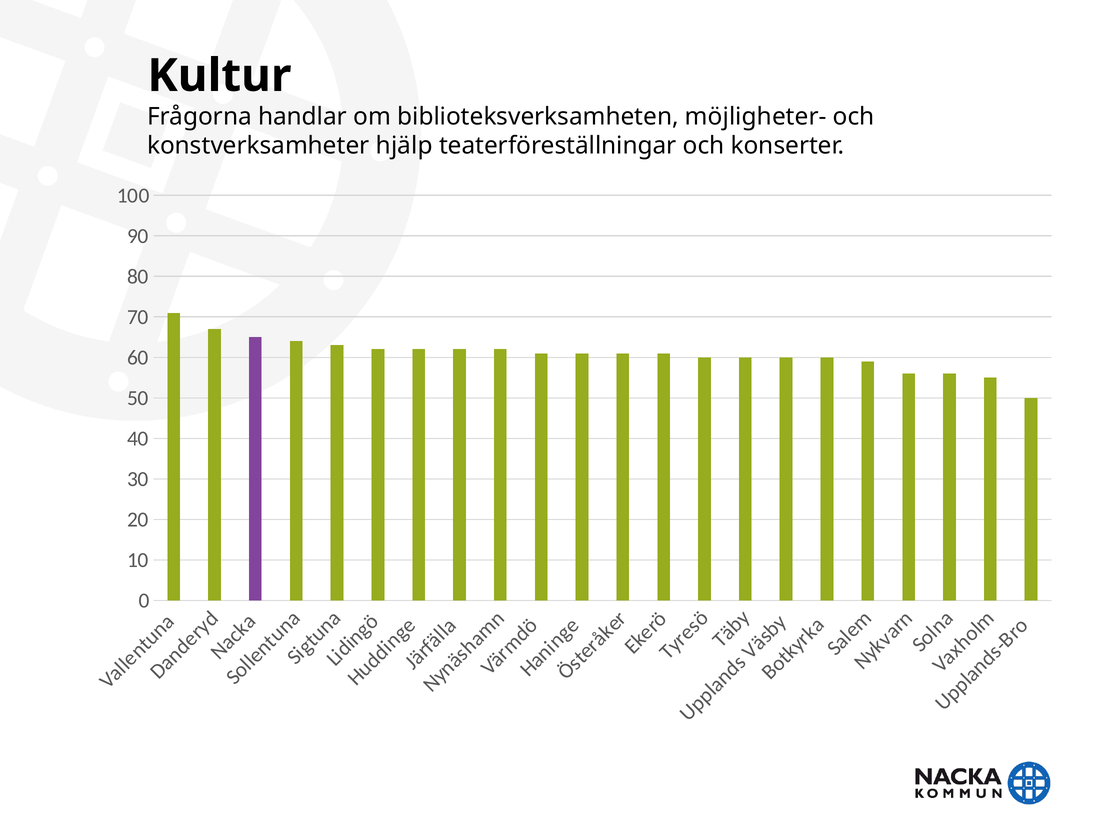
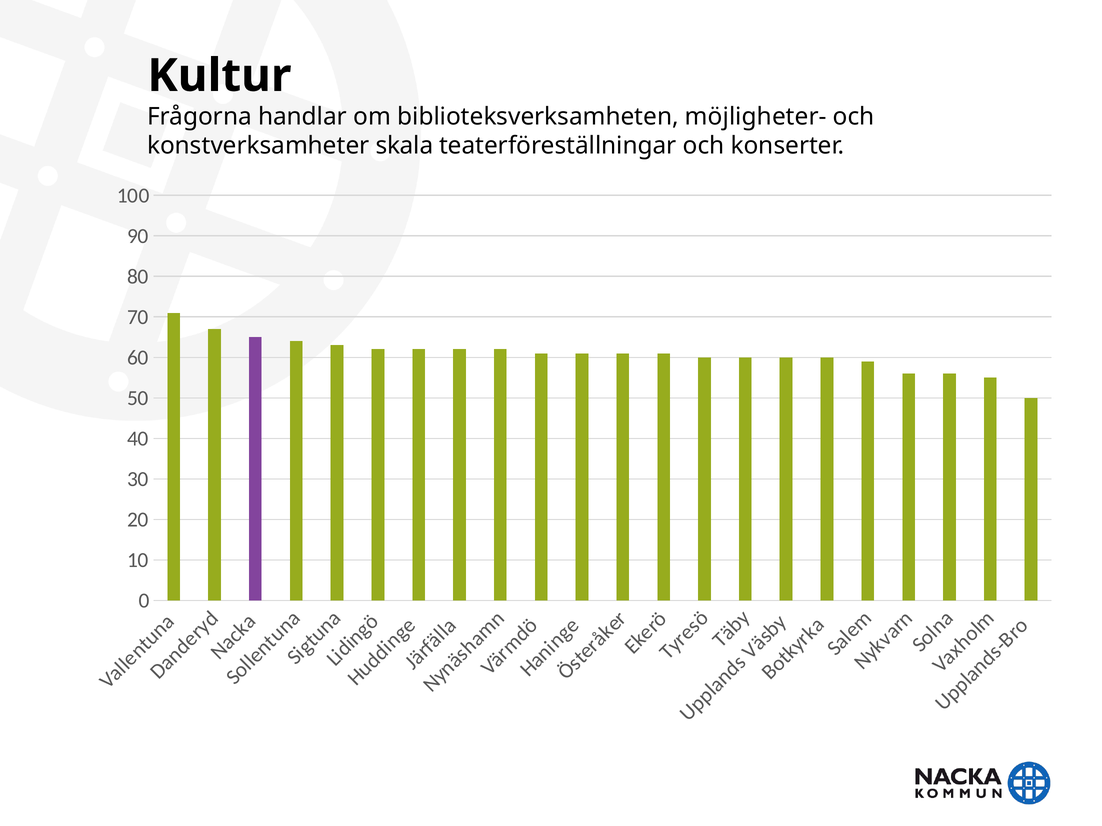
hjälp: hjälp -> skala (404, 146)
